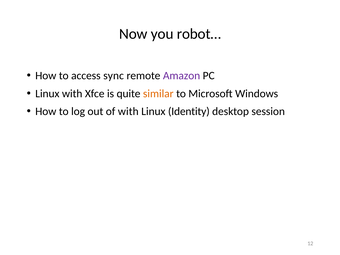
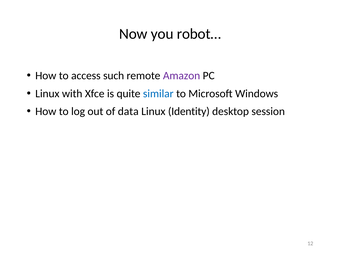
sync: sync -> such (114, 76)
similar colour: orange -> blue (158, 94)
of with: with -> data (128, 111)
